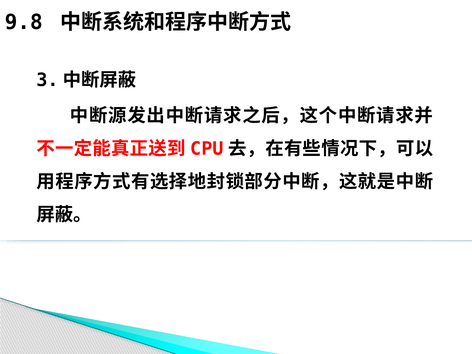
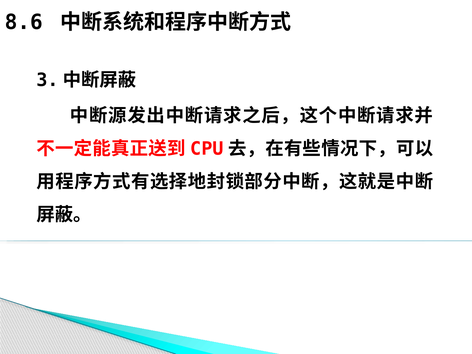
9.8: 9.8 -> 8.6 (24, 22)
